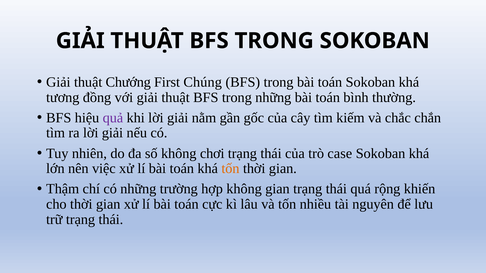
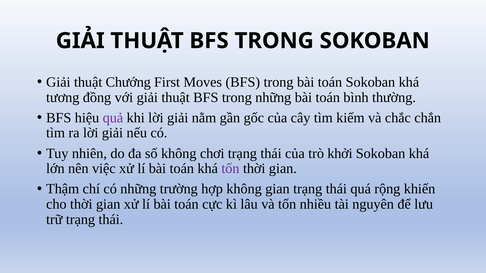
Chúng: Chúng -> Moves (203, 82)
case: case -> khởi (340, 154)
tốn colour: orange -> purple (230, 169)
